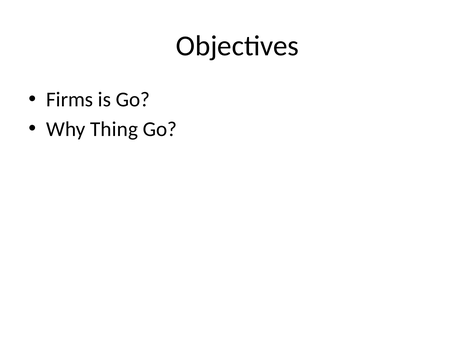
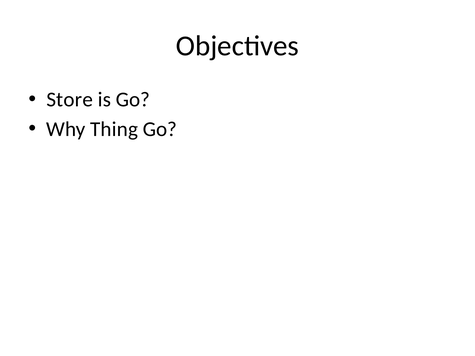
Firms: Firms -> Store (70, 100)
